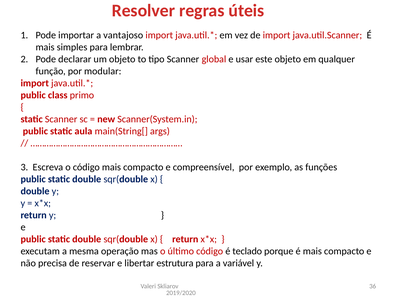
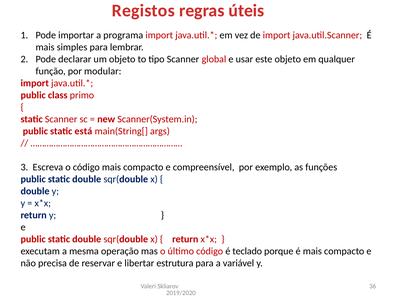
Resolver: Resolver -> Registos (143, 11)
vantajoso: vantajoso -> programa (123, 35)
aula: aula -> está (83, 131)
